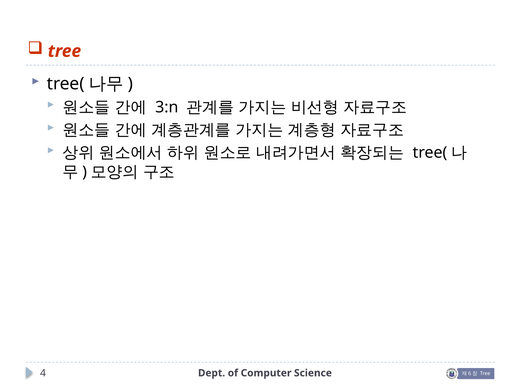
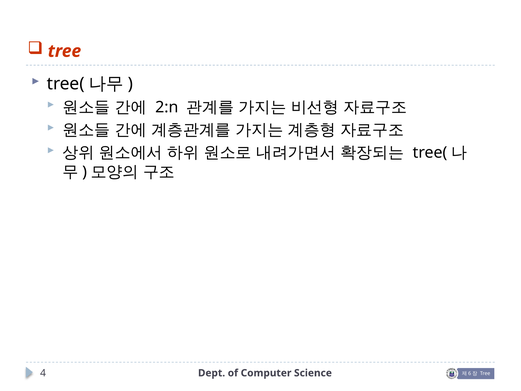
3:n: 3:n -> 2:n (167, 107)
